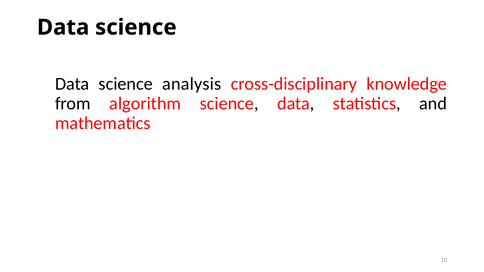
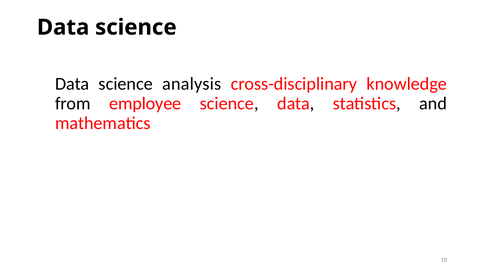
algorithm: algorithm -> employee (145, 104)
